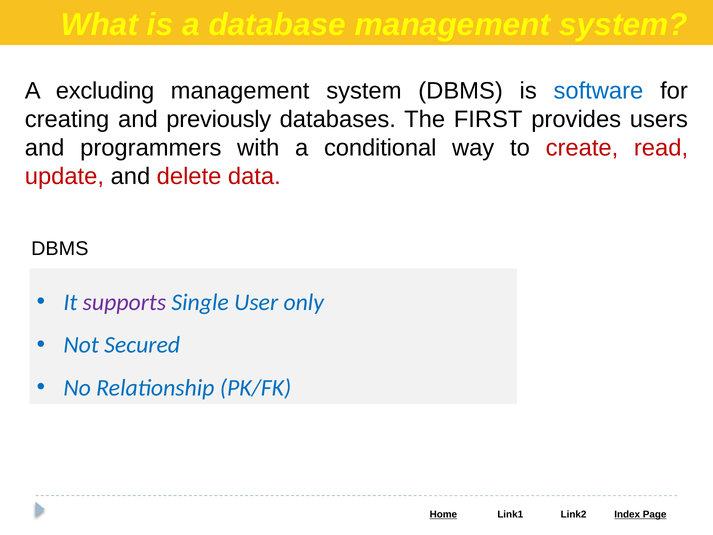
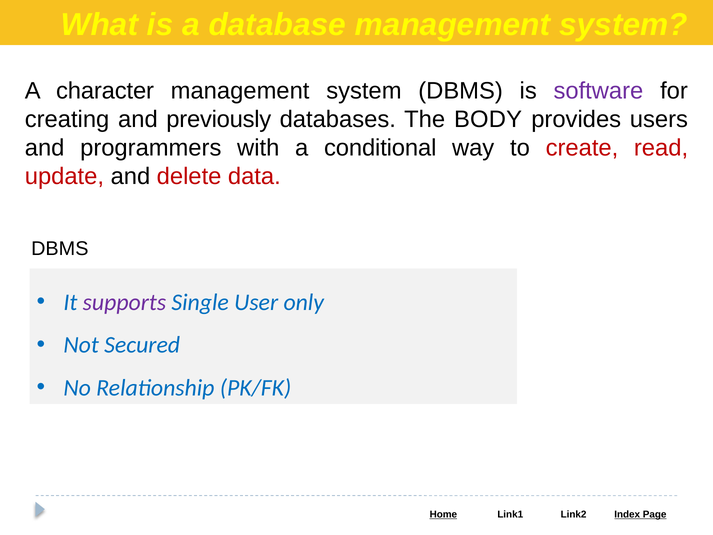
excluding: excluding -> character (105, 91)
software colour: blue -> purple (598, 91)
FIRST: FIRST -> BODY (488, 119)
